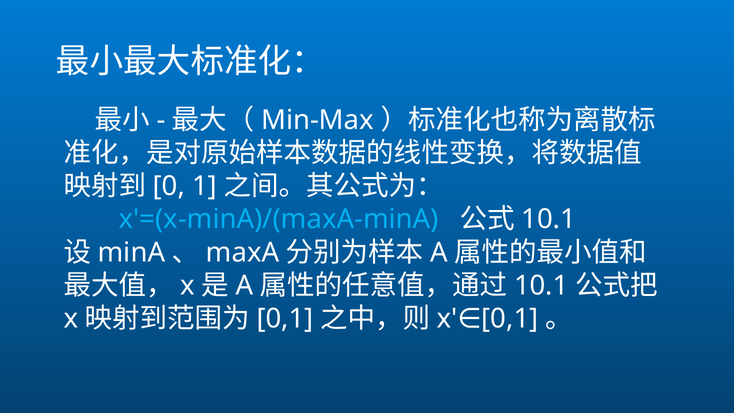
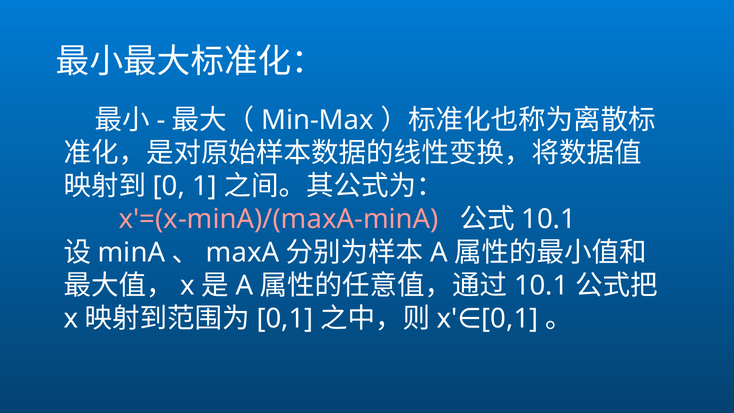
x'=(x-minA)/(maxA-minA colour: light blue -> pink (279, 219)
